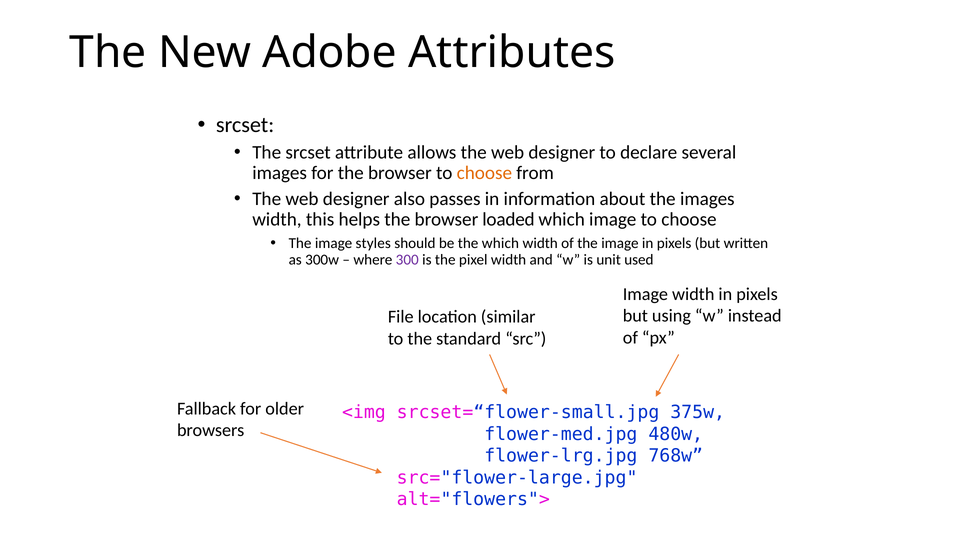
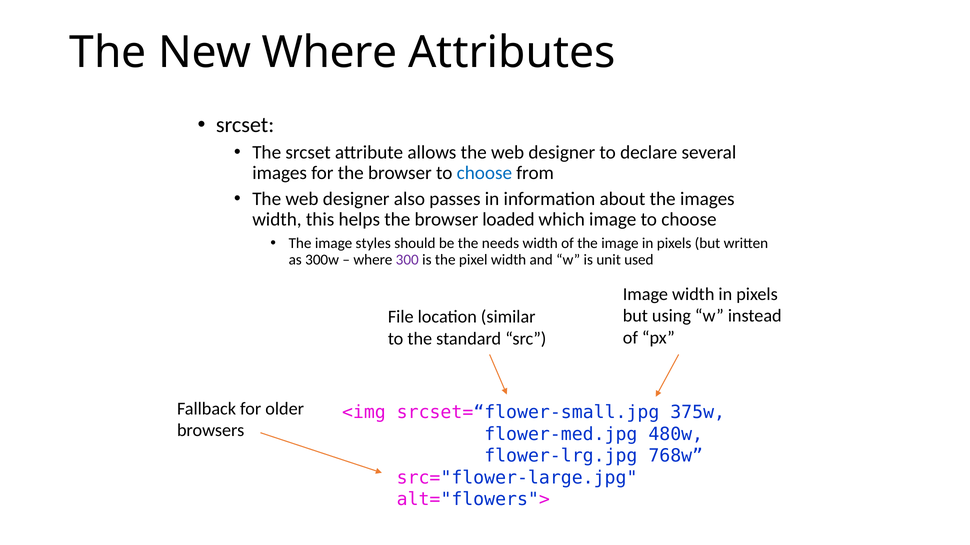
New Adobe: Adobe -> Where (330, 52)
choose colour: orange -> blue (484, 173)
the which: which -> needs (500, 243)
